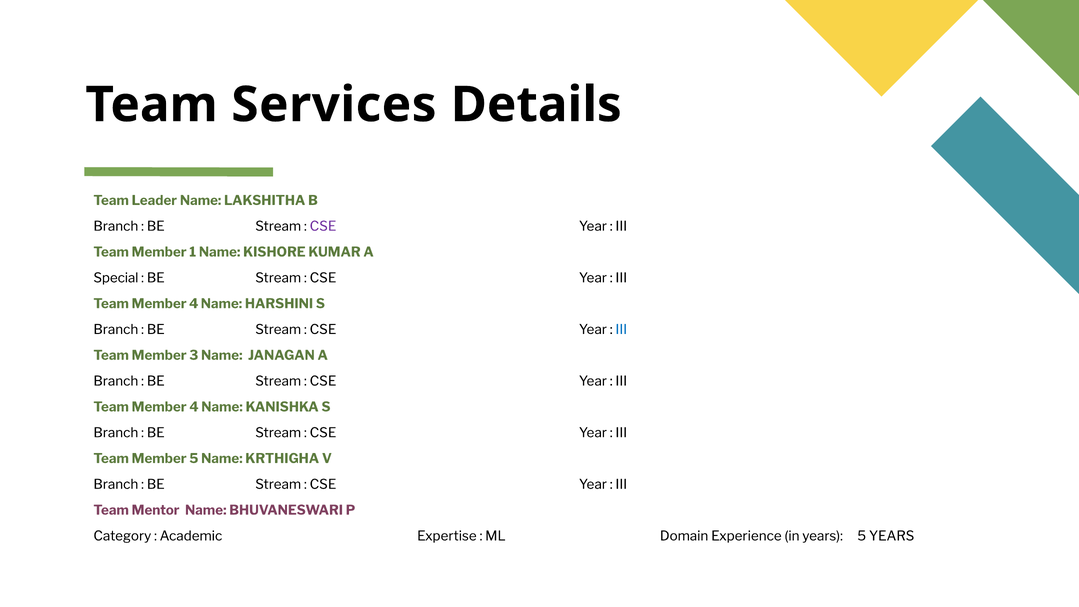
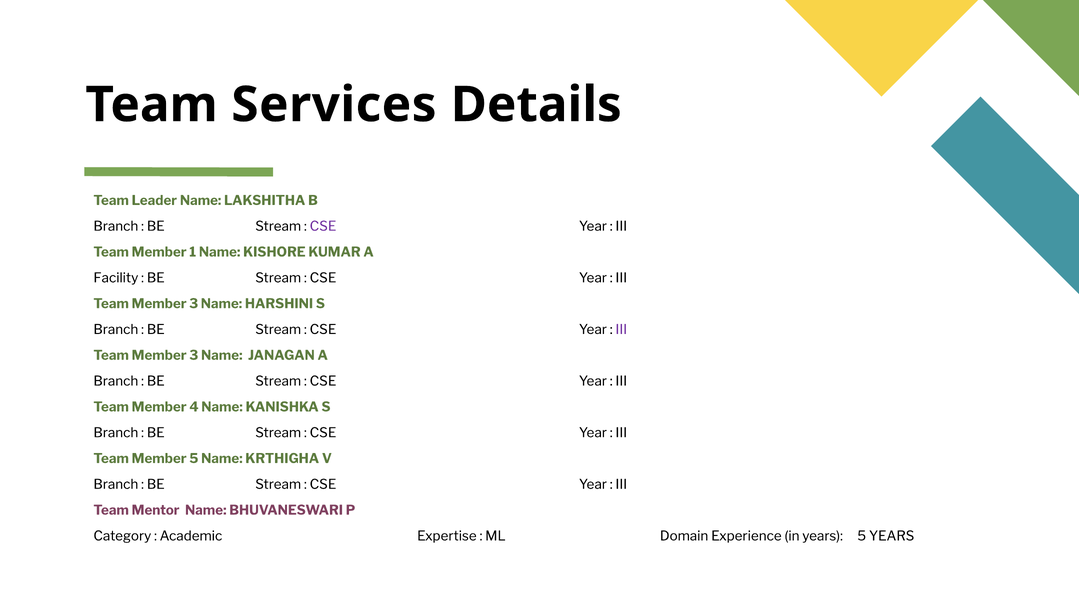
Special: Special -> Facility (116, 278)
4: 4 -> 3 (194, 304)
III colour: blue -> purple (621, 329)
